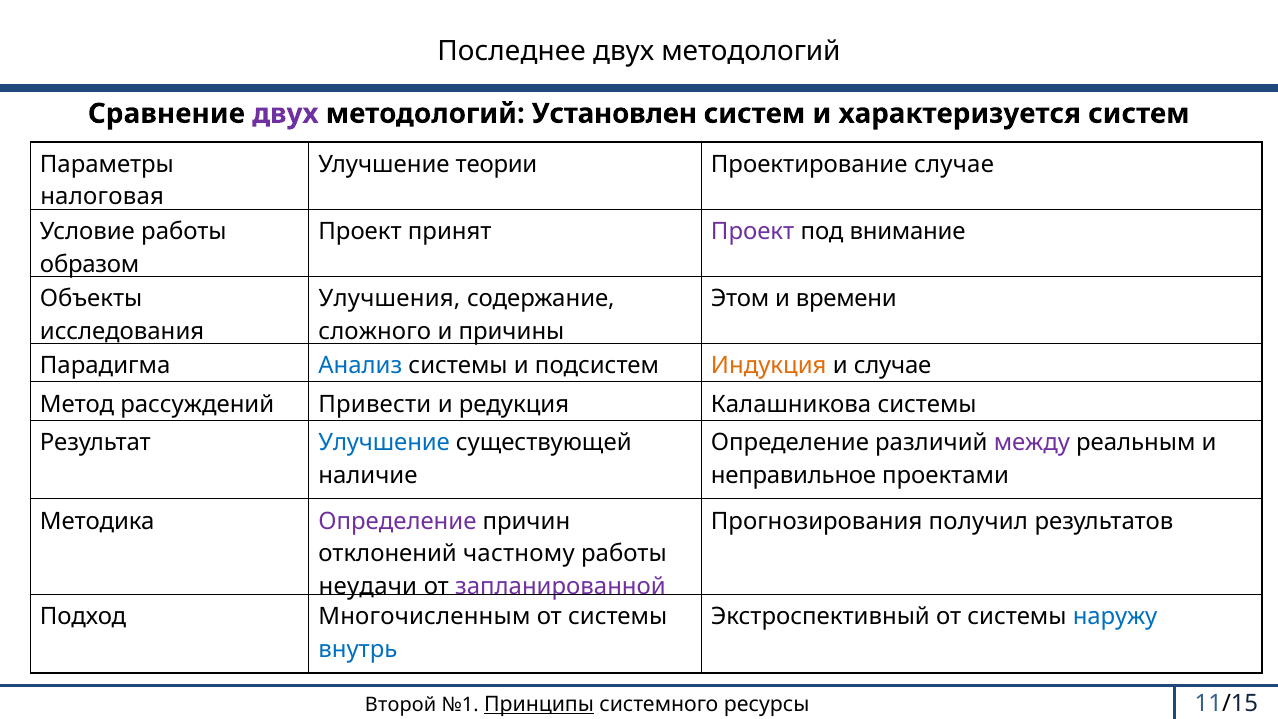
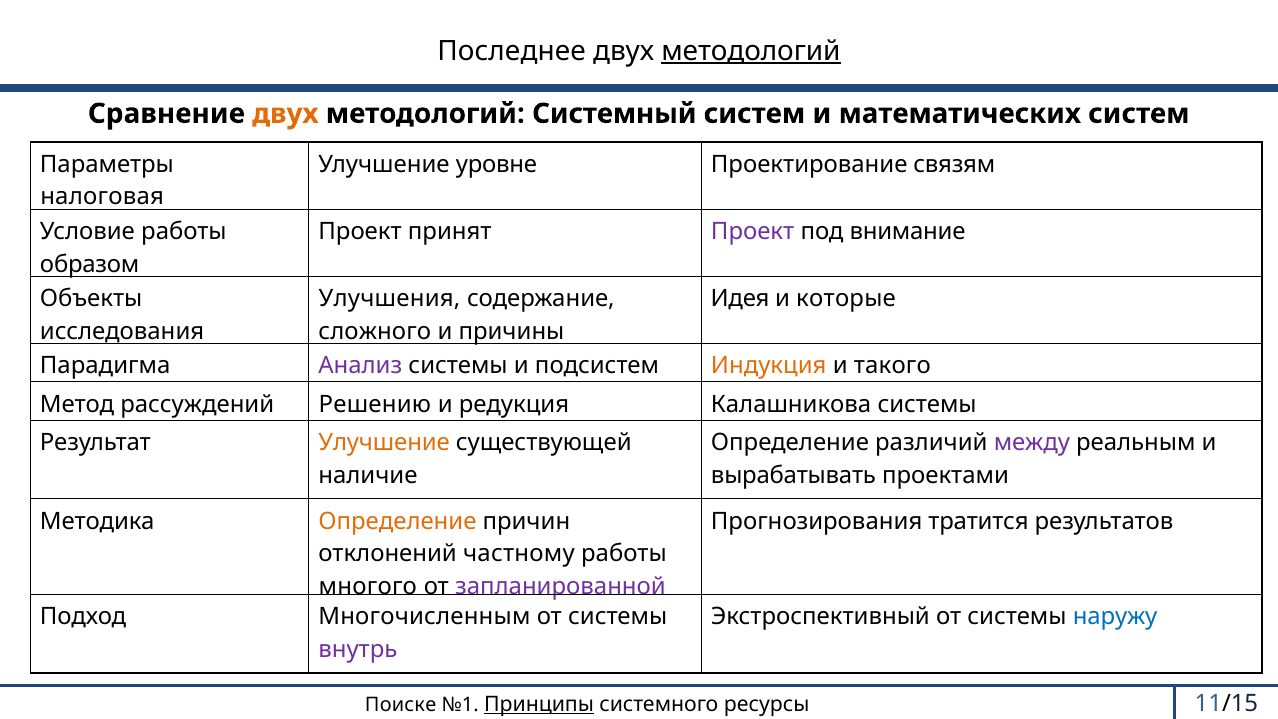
методологий underline: none -> present (751, 51)
двух colour: purple -> orange (285, 114)
Установлен: Установлен -> Системный (614, 114)
характеризуется: характеризуется -> математических (960, 114)
теории: теории -> уровне (497, 164)
Проектирование случае: случае -> связям (954, 164)
Этом: Этом -> Идея (740, 299)
времени: времени -> которые (846, 299)
Анализ colour: blue -> purple (360, 366)
и случае: случае -> такого (892, 366)
Привести: Привести -> Решению (375, 404)
Улучшение colour: blue -> orange (384, 443)
неправильное: неправильное -> вырабатывать (794, 475)
Определение colour: purple -> orange (397, 521)
получил: получил -> тратится (979, 521)
неудачи: неудачи -> многого (368, 586)
внутрь colour: blue -> purple (358, 649)
Второй: Второй -> Поиске (401, 704)
